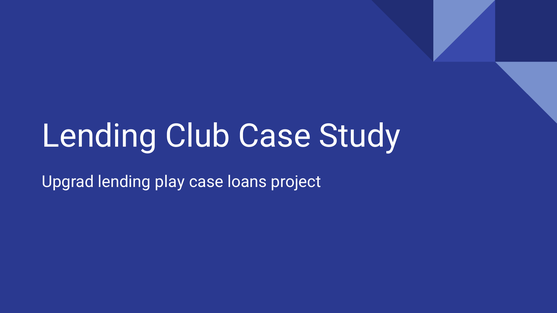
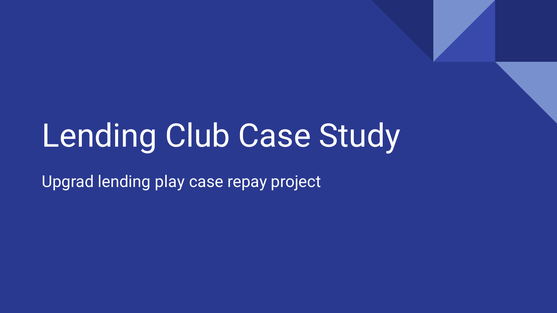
loans: loans -> repay (247, 182)
